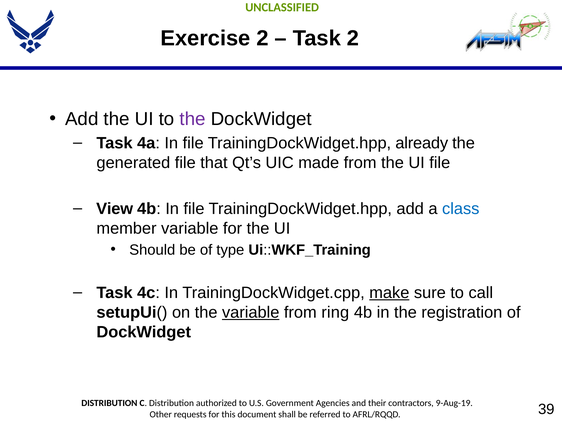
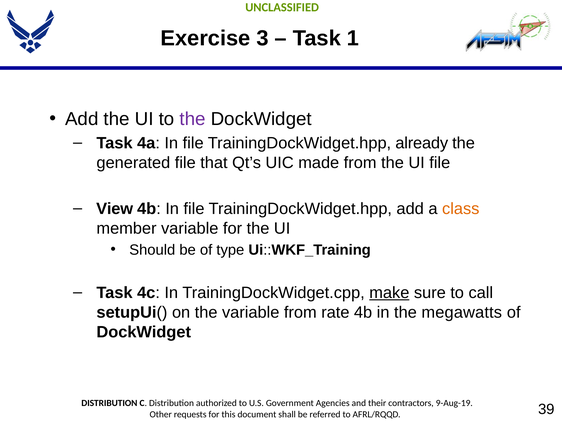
Exercise 2: 2 -> 3 (262, 38)
Task 2: 2 -> 1 (353, 38)
class colour: blue -> orange (461, 209)
variable underline: present -> none (251, 313)
ring: ring -> rate (335, 313)
registration: registration -> megawatts (462, 313)
